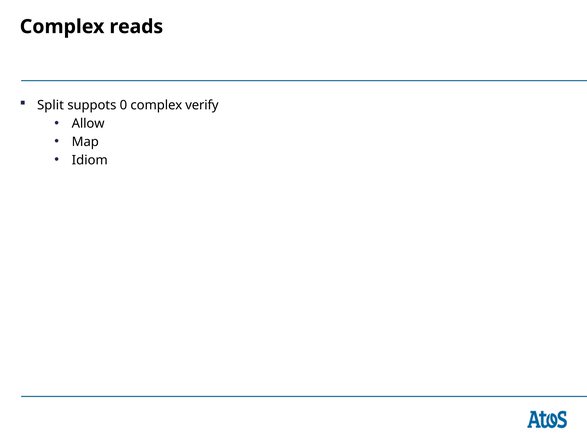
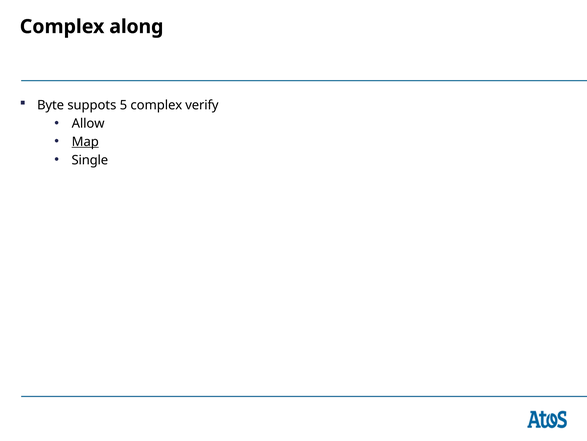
reads: reads -> along (136, 27)
Split: Split -> Byte (51, 105)
0: 0 -> 5 (123, 105)
Map underline: none -> present (85, 142)
Idiom: Idiom -> Single (90, 160)
